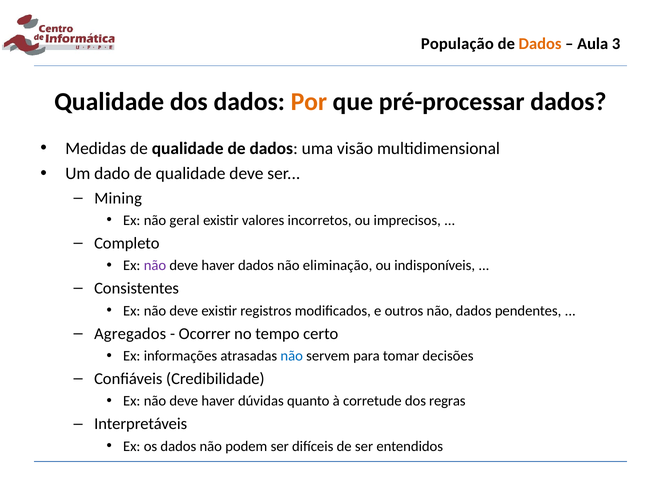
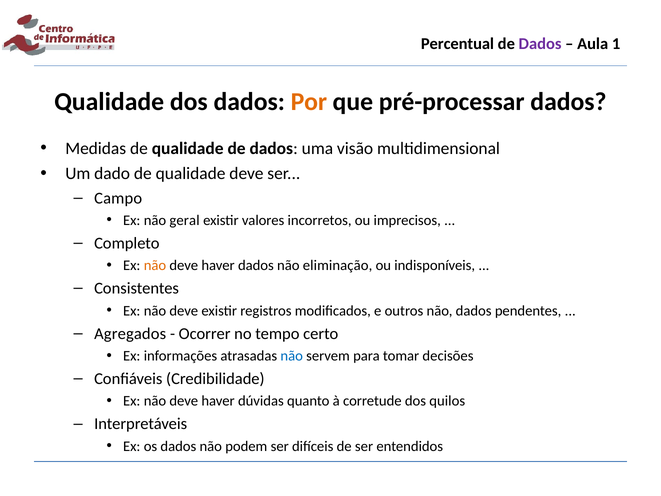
População: População -> Percentual (457, 44)
Dados colour: orange -> purple (540, 44)
3: 3 -> 1 (616, 44)
Mining: Mining -> Campo (118, 198)
não colour: purple -> orange (155, 265)
regras: regras -> quilos (447, 401)
